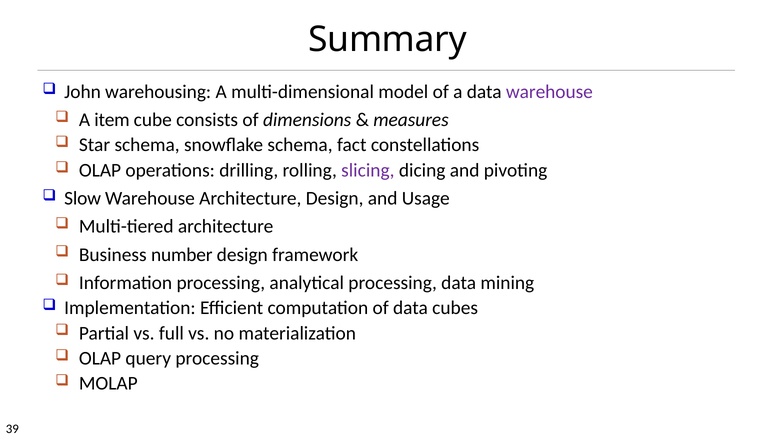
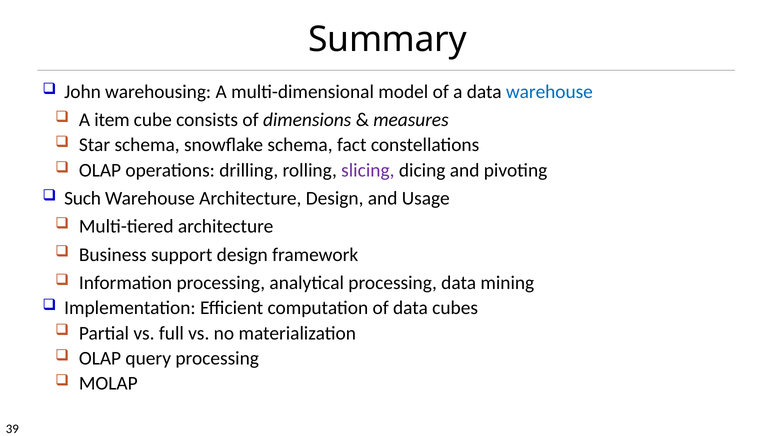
warehouse colour: purple -> blue (549, 92)
Slow: Slow -> Such (83, 198)
number: number -> support (182, 255)
